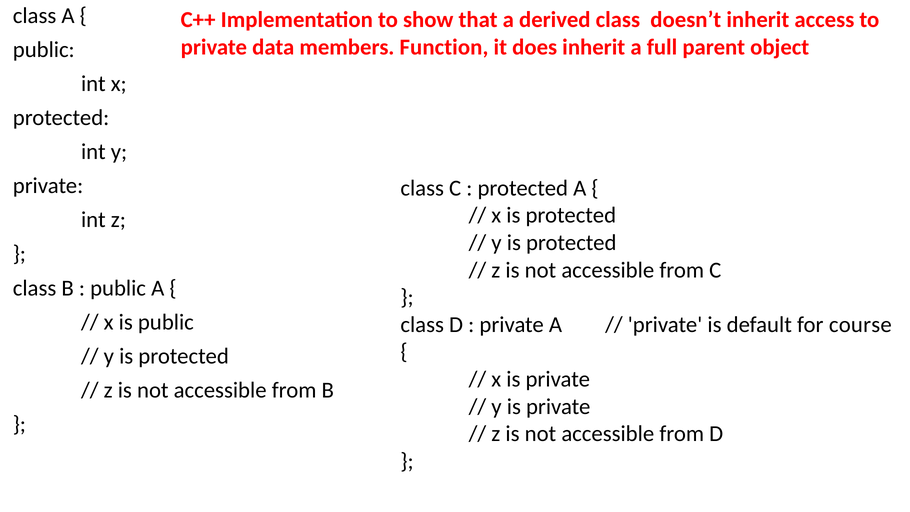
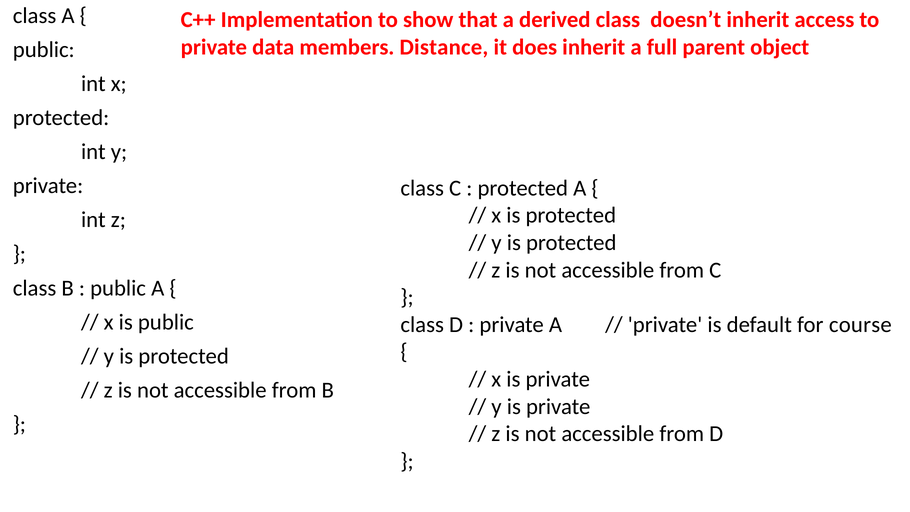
Function: Function -> Distance (444, 47)
